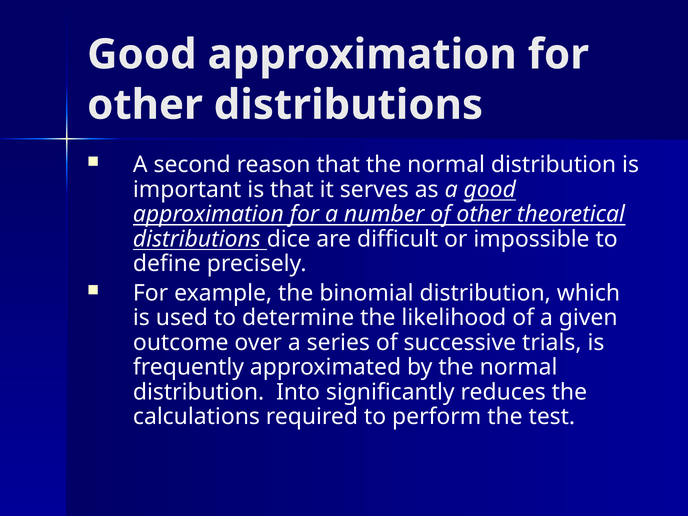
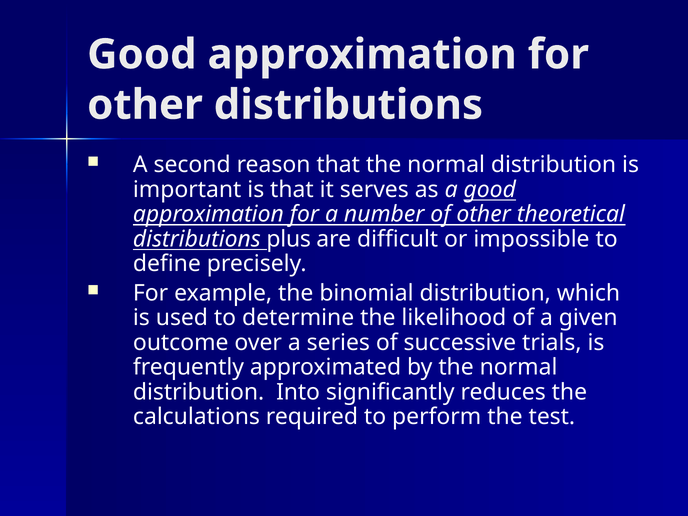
dice: dice -> plus (289, 239)
